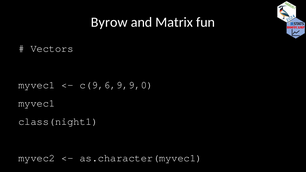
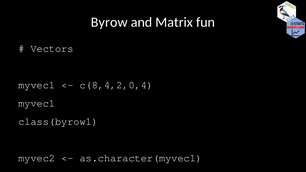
c(9,6,9,9,0: c(9,6,9,9,0 -> c(8,4,2,0,4 (116, 85)
class(night1: class(night1 -> class(byrow1 (58, 122)
